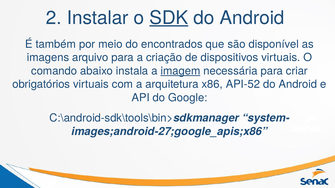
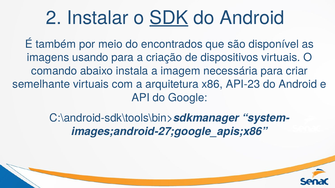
arquivo: arquivo -> usando (90, 58)
imagem underline: present -> none (180, 71)
obrigatórios: obrigatórios -> semelhante (41, 84)
API-52: API-52 -> API-23 (243, 84)
